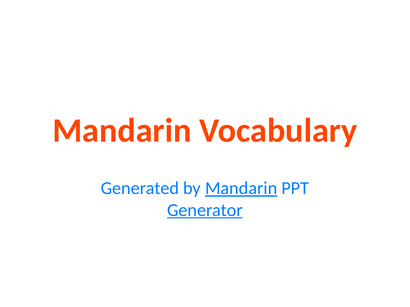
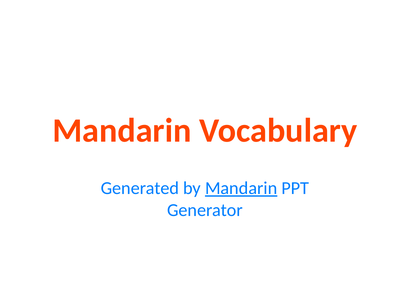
Generator underline: present -> none (205, 210)
